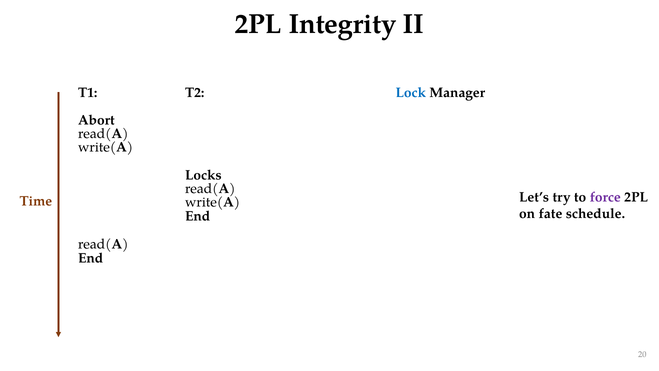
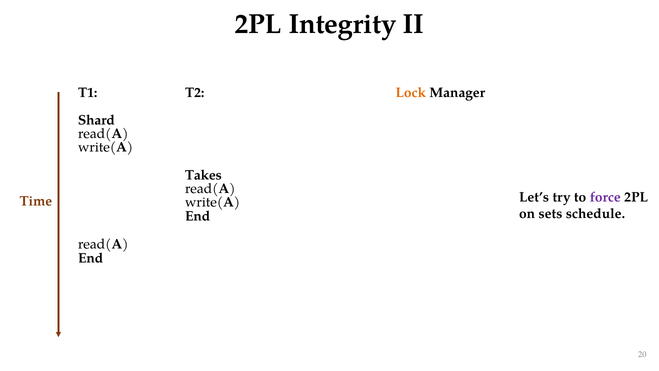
Lock colour: blue -> orange (411, 93)
Abort: Abort -> Shard (96, 120)
Locks: Locks -> Takes (203, 175)
fate: fate -> sets (550, 213)
